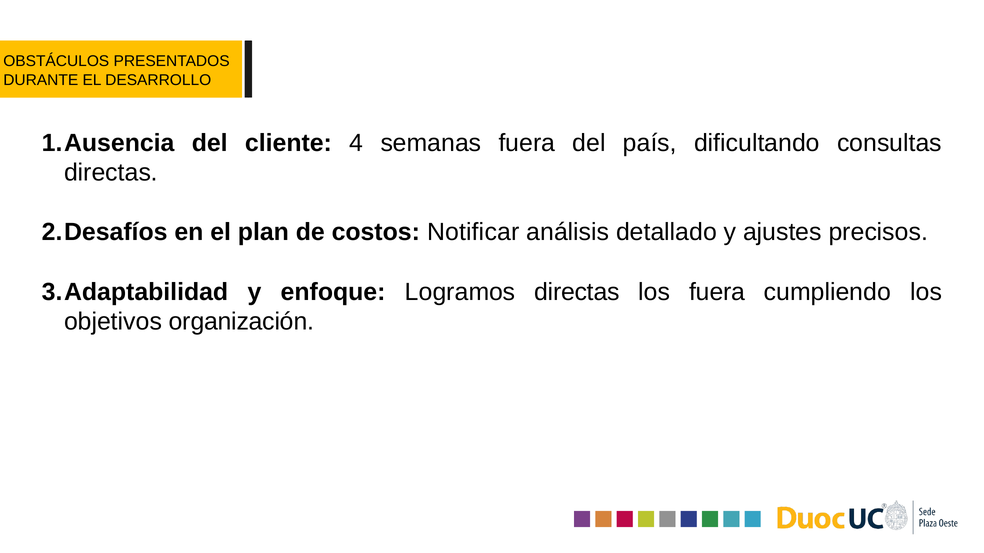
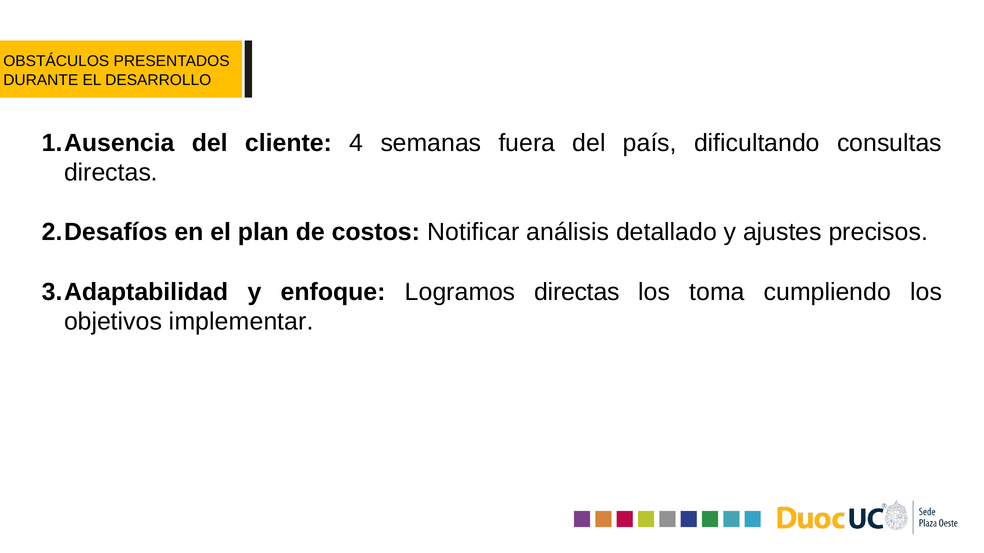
los fuera: fuera -> toma (717, 292)
organización: organización -> implementar (241, 322)
